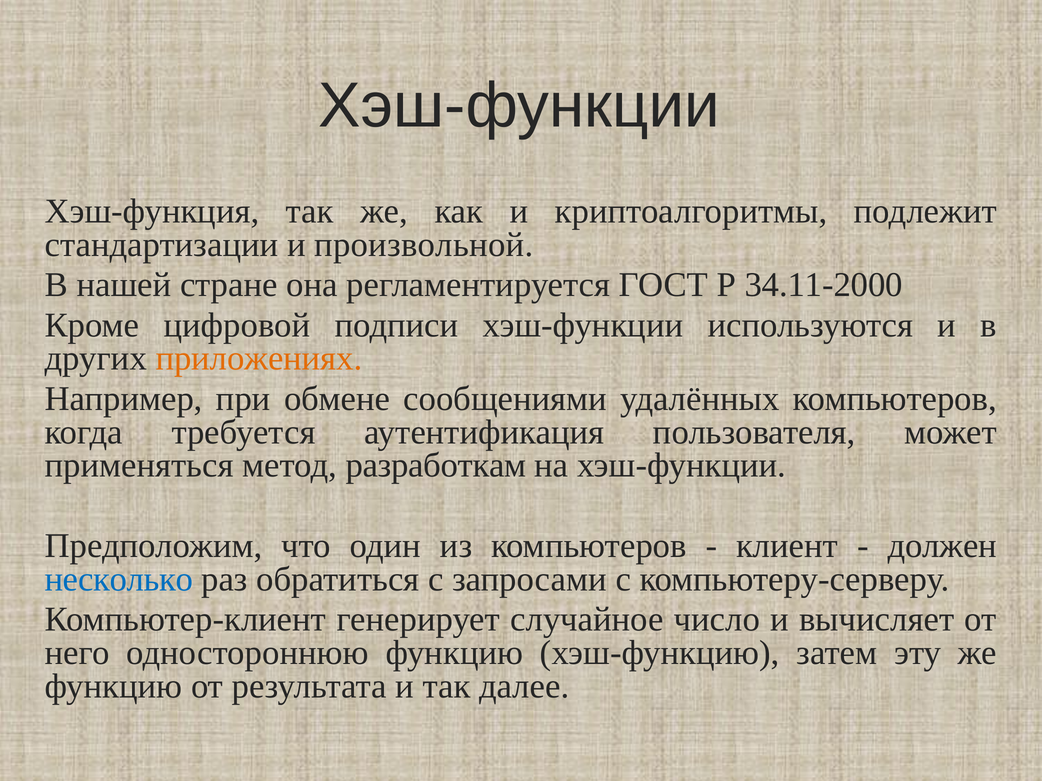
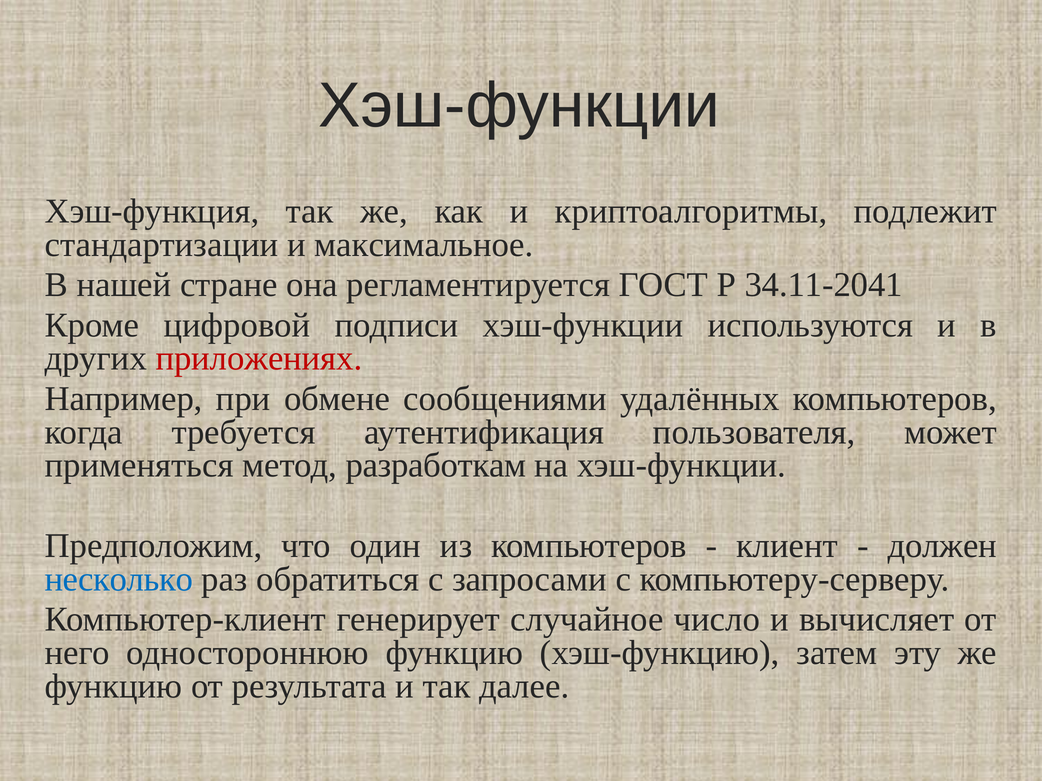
произвольной: произвольной -> максимальное (424, 245)
34.11-2000: 34.11-2000 -> 34.11-2041 (824, 285)
приложениях colour: orange -> red (259, 359)
